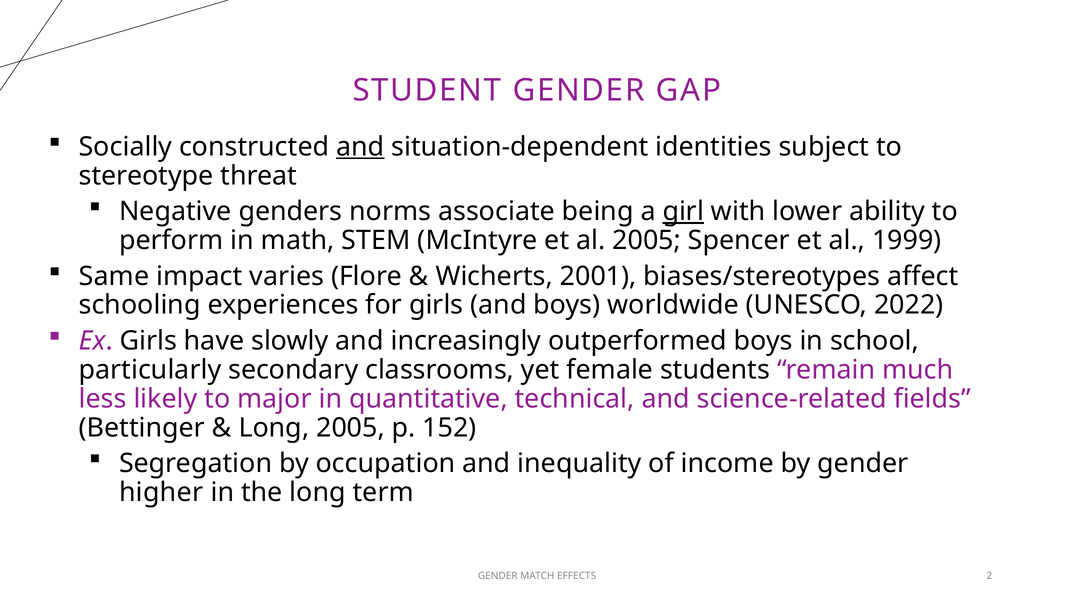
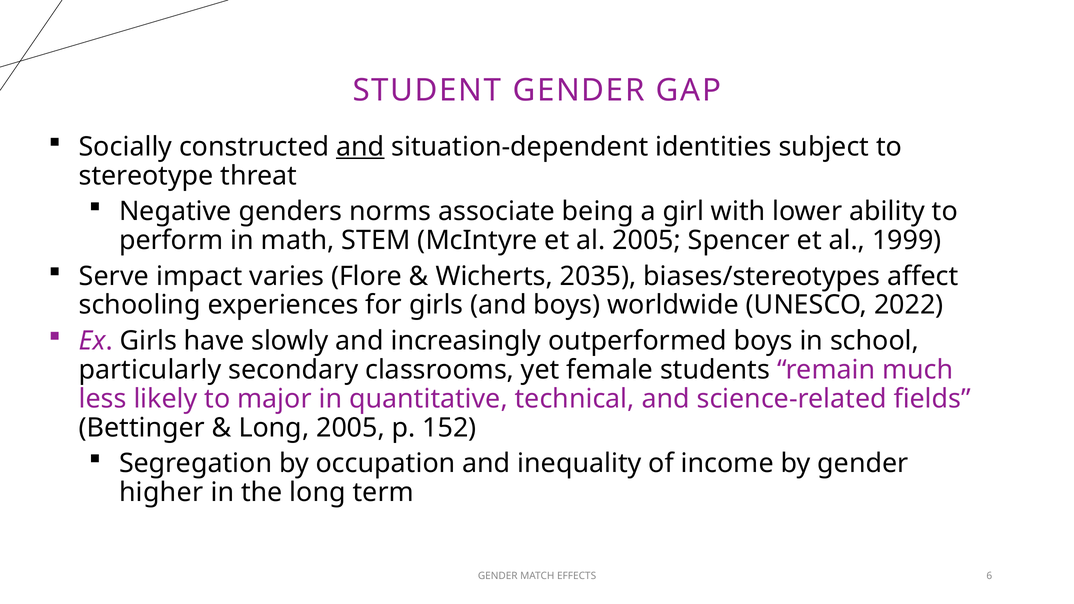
girl underline: present -> none (683, 212)
Same: Same -> Serve (114, 276)
2001: 2001 -> 2035 (598, 276)
2: 2 -> 6 (989, 576)
